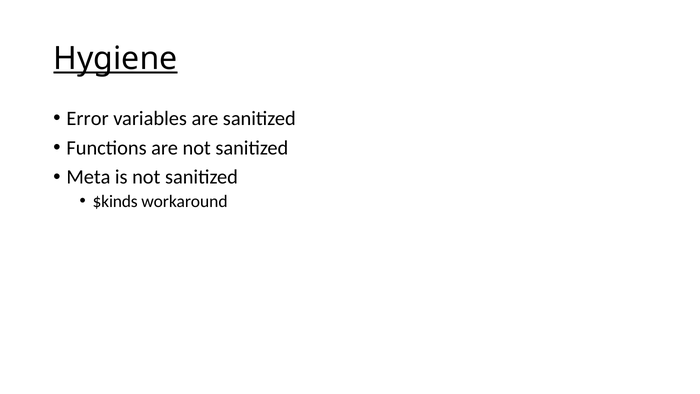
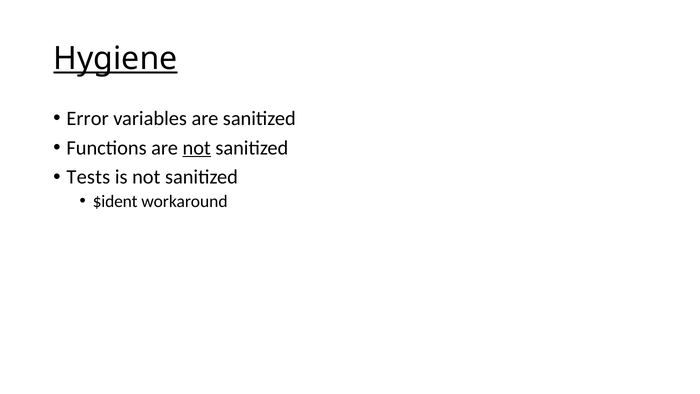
not underline: none -> present (197, 148)
Meta: Meta -> Tests (88, 177)
$kinds: $kinds -> $ident (115, 201)
